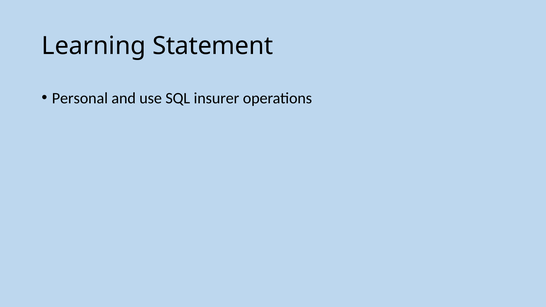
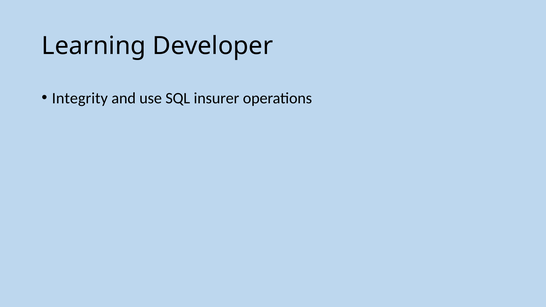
Statement: Statement -> Developer (213, 46)
Personal: Personal -> Integrity (80, 98)
